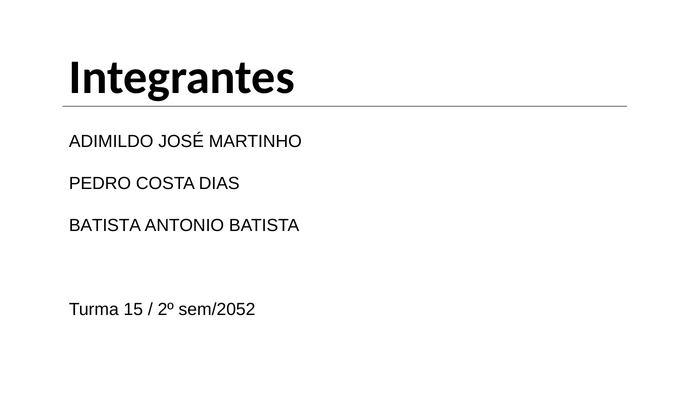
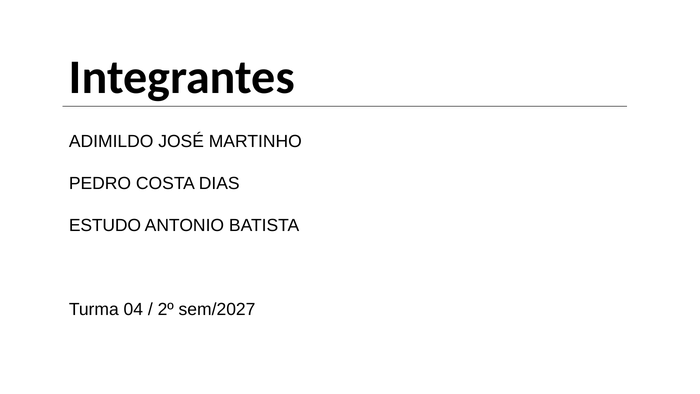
BATISTA: BATISTA -> ESTUDO (105, 225)
15: 15 -> 04 (133, 309)
sem/2052: sem/2052 -> sem/2027 (217, 309)
